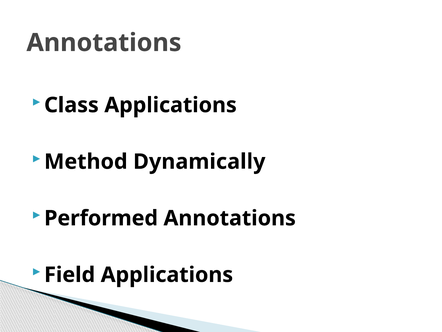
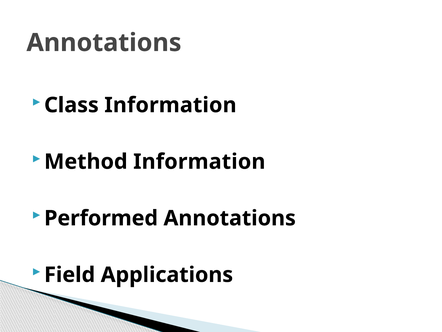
Class Applications: Applications -> Information (170, 105)
Method Dynamically: Dynamically -> Information (199, 161)
